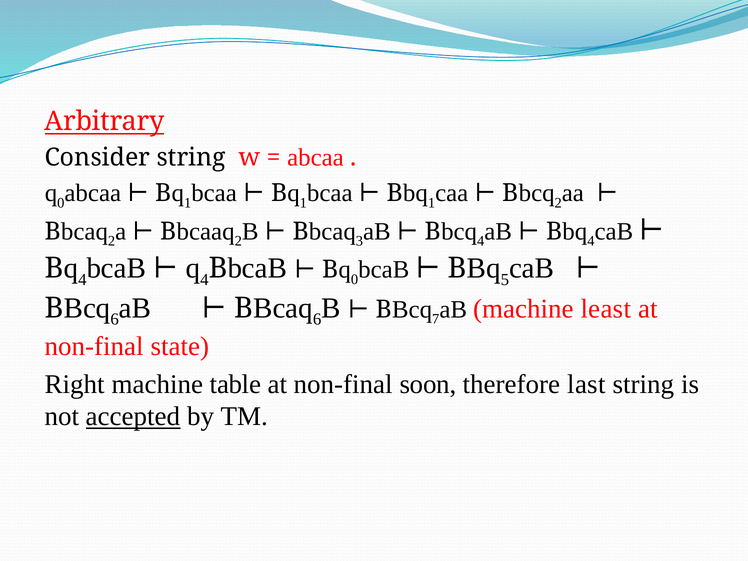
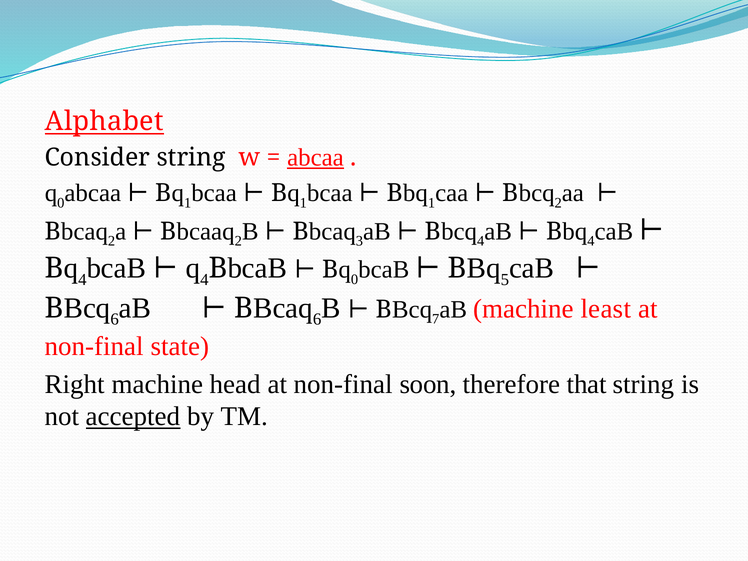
Arbitrary: Arbitrary -> Alphabet (104, 122)
abcaa underline: none -> present (315, 158)
table: table -> head (235, 384)
last: last -> that (587, 384)
